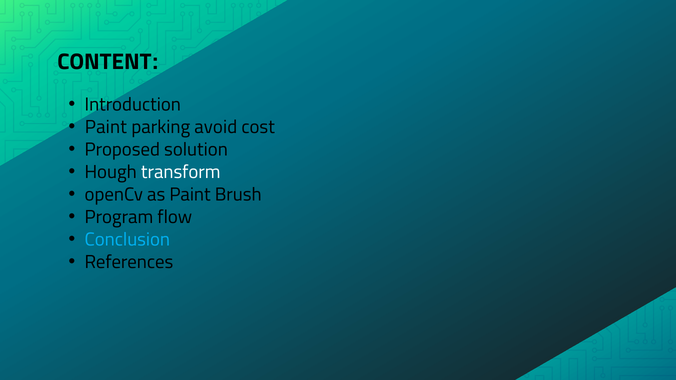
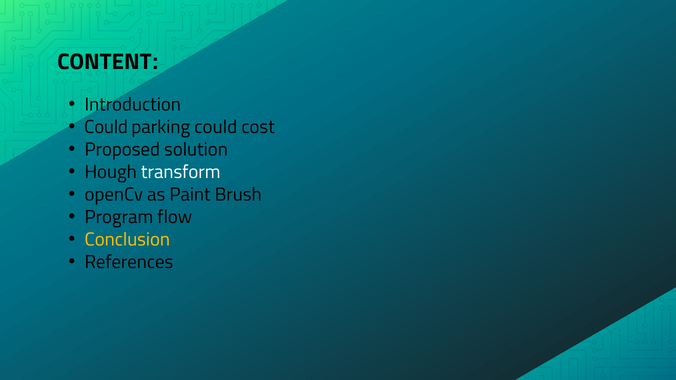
Paint: Paint -> Could (106, 127)
parking avoid: avoid -> could (216, 127)
Conclusion colour: light blue -> yellow (127, 240)
